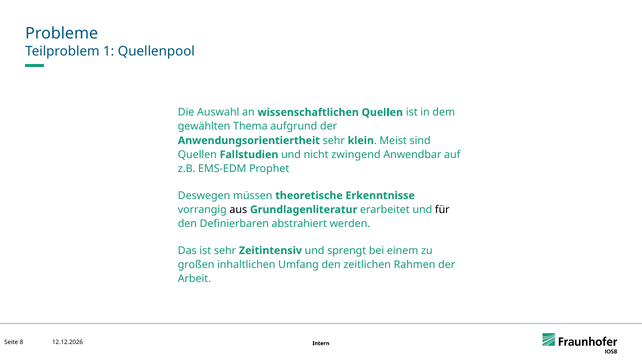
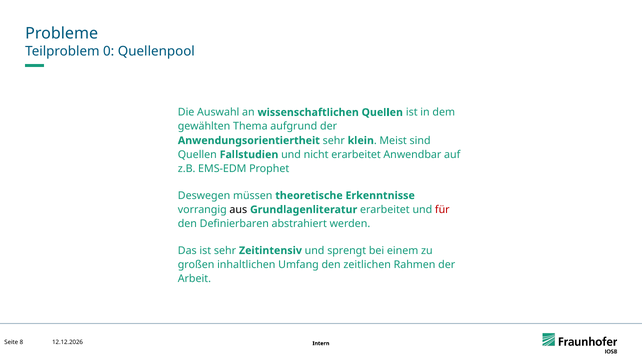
1: 1 -> 0 (109, 52)
nicht zwingend: zwingend -> erarbeitet (356, 155)
für colour: black -> red (442, 210)
